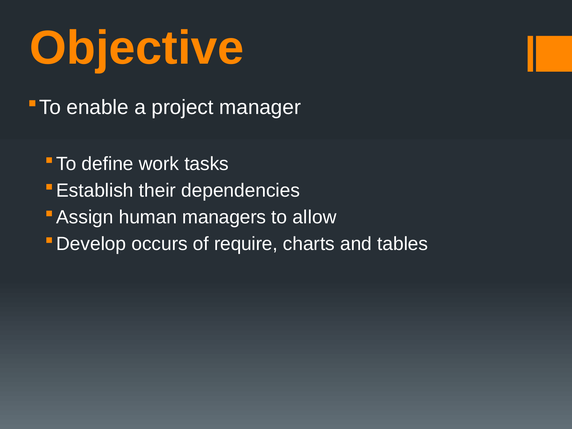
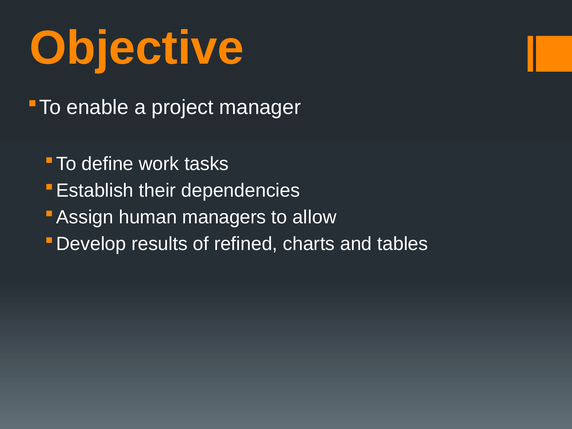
occurs: occurs -> results (160, 244)
require: require -> refined (246, 244)
